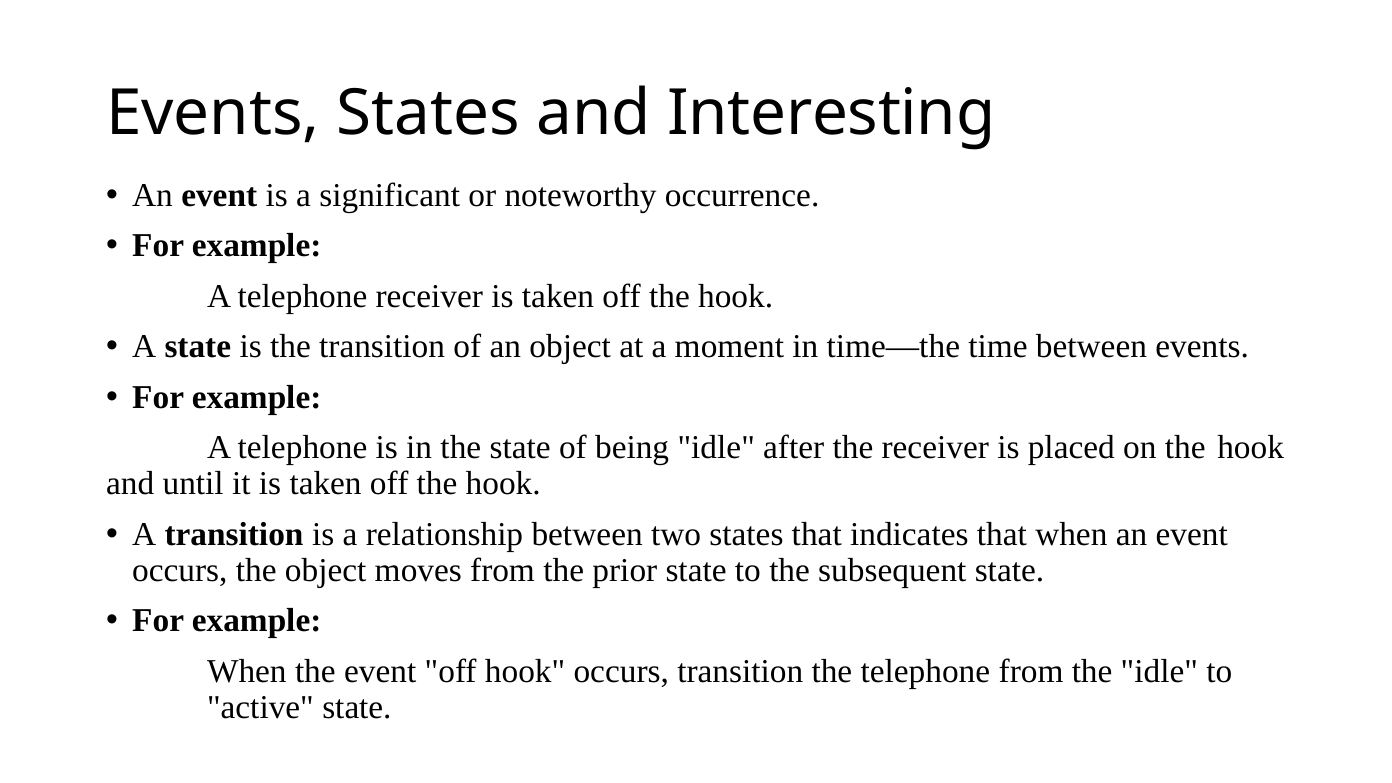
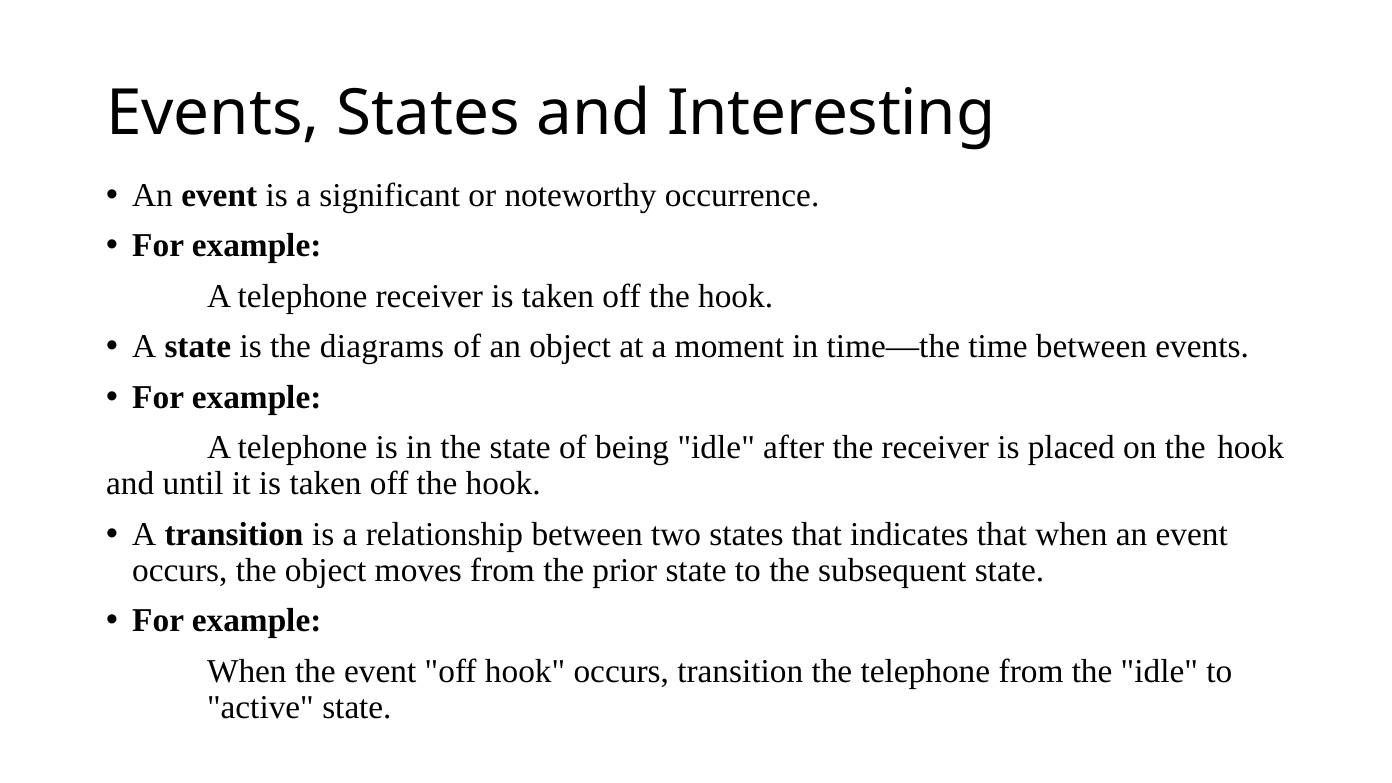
the transition: transition -> diagrams (382, 347)
